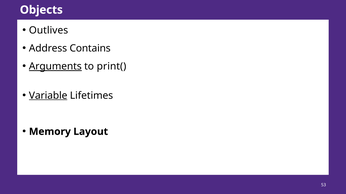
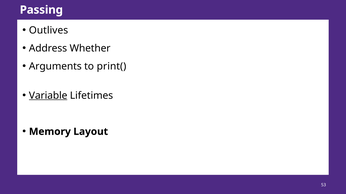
Objects: Objects -> Passing (41, 10)
Contains: Contains -> Whether (90, 48)
Arguments underline: present -> none (55, 67)
